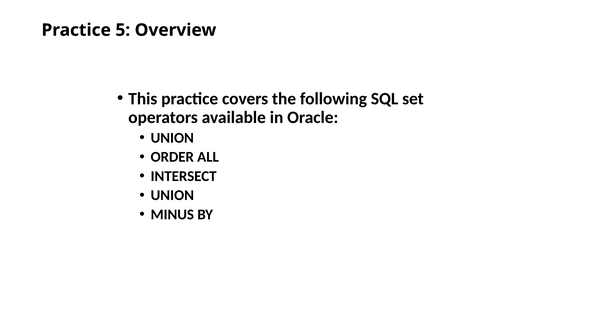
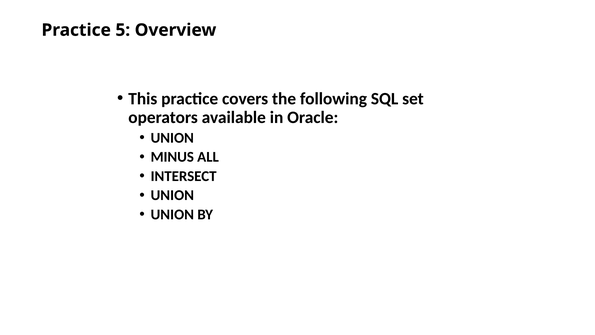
ORDER: ORDER -> MINUS (172, 157)
MINUS: MINUS -> UNION (172, 214)
